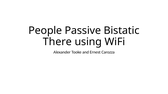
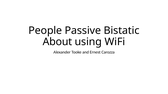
There: There -> About (57, 42)
